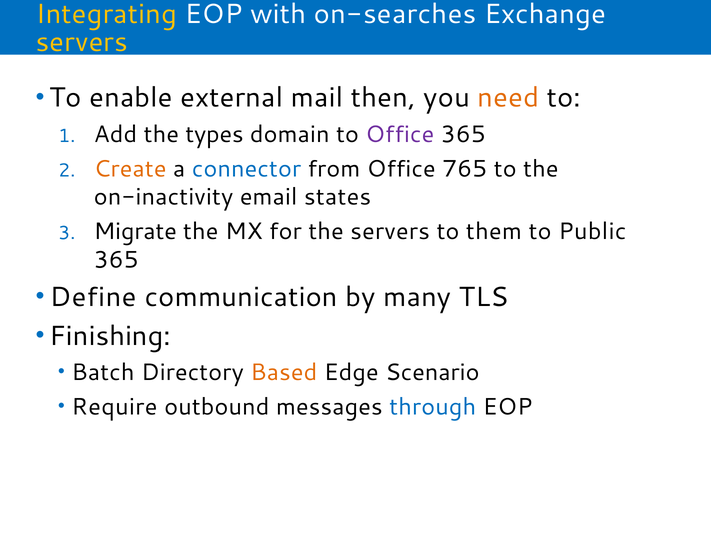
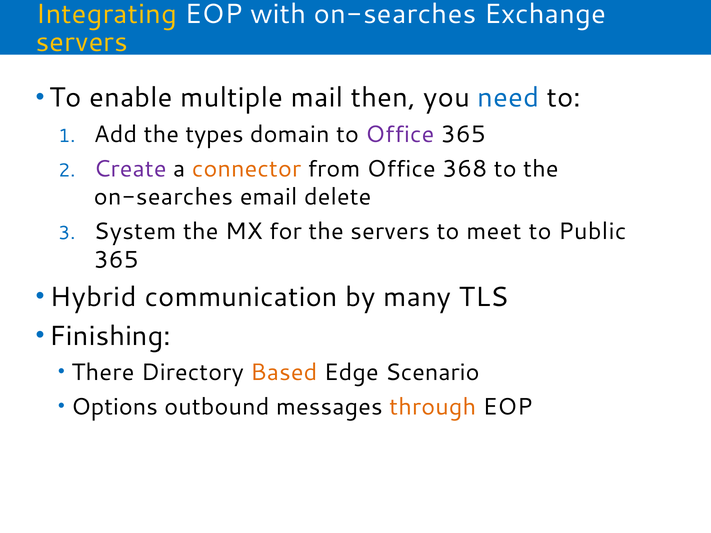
external: external -> multiple (232, 98)
need colour: orange -> blue (508, 98)
Create colour: orange -> purple (130, 169)
connector colour: blue -> orange (247, 169)
765: 765 -> 368 (465, 169)
on-inactivity: on-inactivity -> on-searches (163, 197)
states: states -> delete (338, 197)
Migrate: Migrate -> System (135, 232)
them: them -> meet (494, 232)
Define: Define -> Hybrid (93, 297)
Batch: Batch -> There (103, 373)
Require: Require -> Options (115, 407)
through colour: blue -> orange (433, 407)
